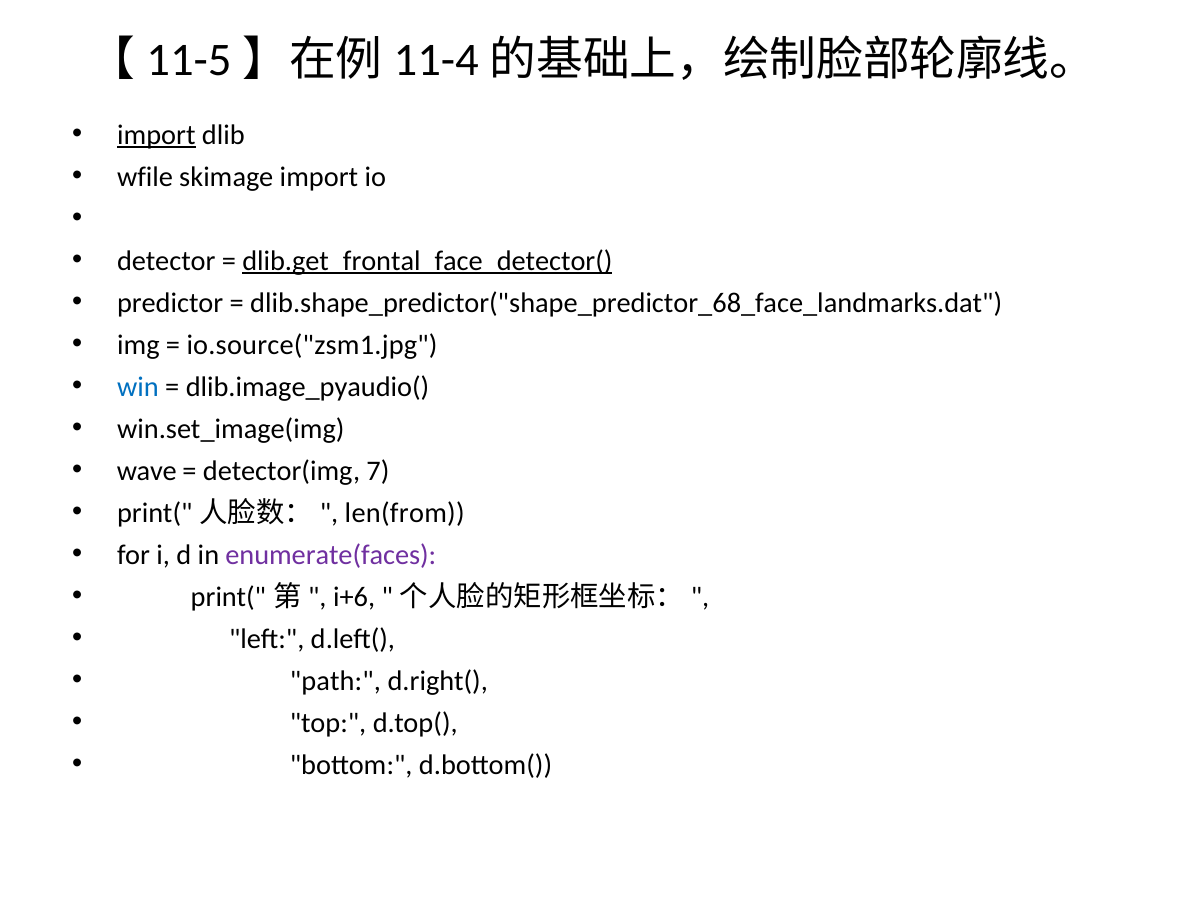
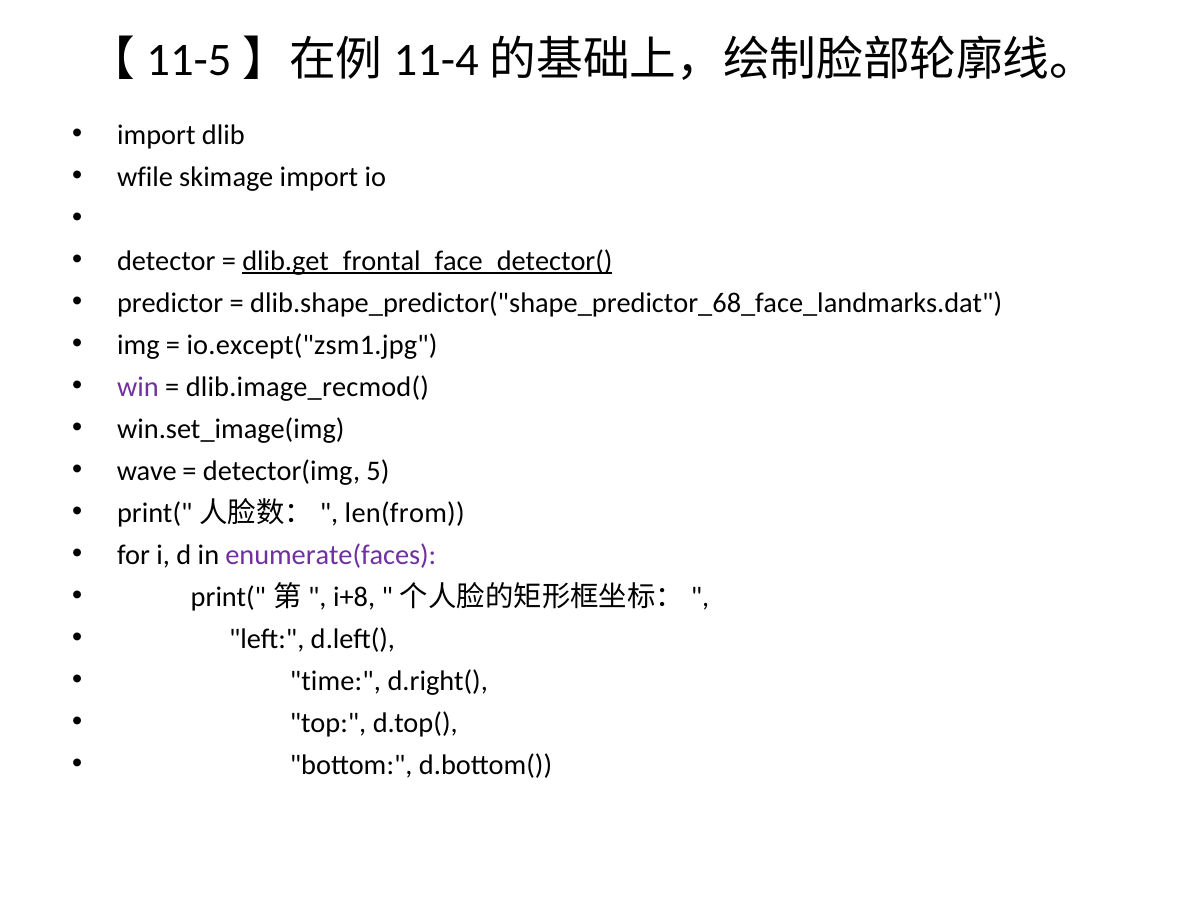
import underline: present -> none (156, 135)
io.source("zsm1.jpg: io.source("zsm1.jpg -> io.except("zsm1.jpg (312, 345)
win colour: blue -> purple (138, 387)
dlib.image_pyaudio(: dlib.image_pyaudio( -> dlib.image_recmod( (307, 387)
7: 7 -> 5 (378, 471)
i+6: i+6 -> i+8 (354, 597)
path: path -> time (335, 681)
